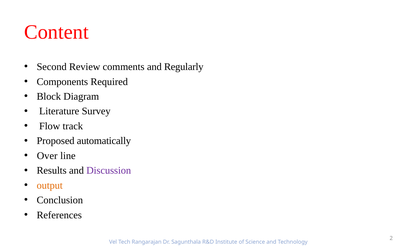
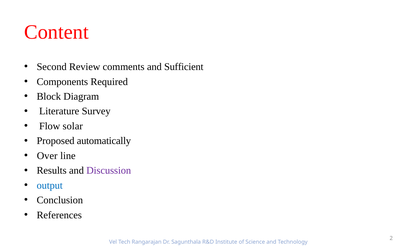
Regularly: Regularly -> Sufficient (184, 67)
track: track -> solar (73, 126)
output colour: orange -> blue (50, 186)
